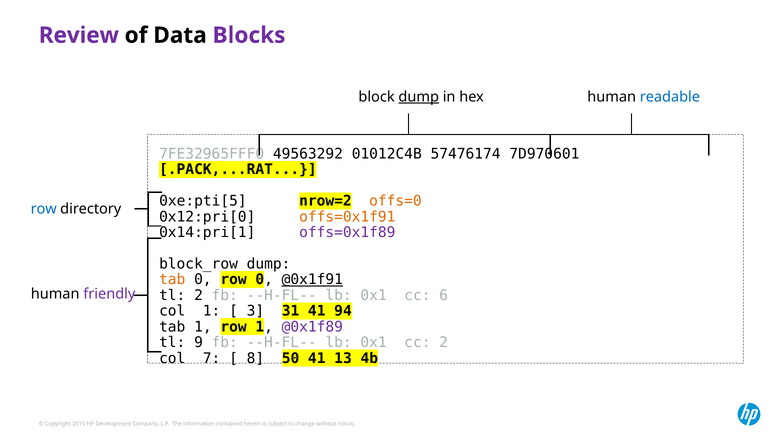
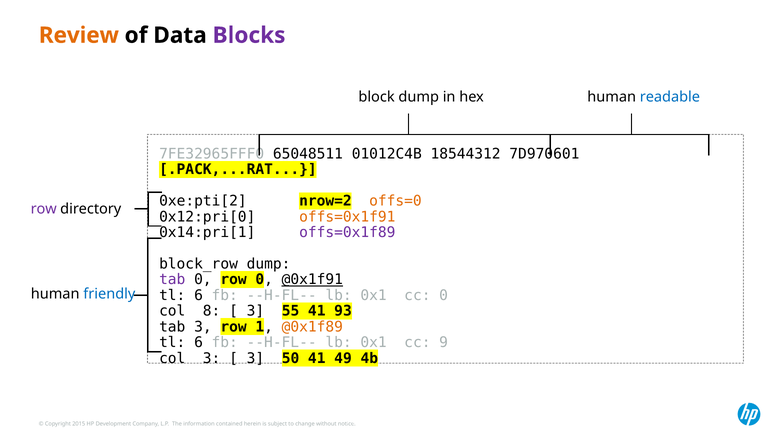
Review colour: purple -> orange (79, 35)
dump underline: present -> none (419, 97)
49563292: 49563292 -> 65048511 (308, 154)
57476174: 57476174 -> 18544312 (466, 154)
0xe:pti[5: 0xe:pti[5 -> 0xe:pti[2 (203, 201)
row colour: blue -> purple (44, 209)
tab colour: orange -> purple (172, 279)
2: 2 -> 6 (199, 295)
cc 6: 6 -> 0 (444, 295)
friendly colour: purple -> blue (109, 294)
col 1: 1 -> 8 (212, 311)
31: 31 -> 55 (291, 311)
94: 94 -> 93 (343, 311)
tab 1: 1 -> 3 (203, 327)
@0x1f89 colour: purple -> orange (312, 327)
9: 9 -> 6 (199, 342)
cc 2: 2 -> 9 (444, 342)
col 7: 7 -> 3 (212, 358)
8: 8 -> 3 (255, 358)
13: 13 -> 49 (343, 358)
